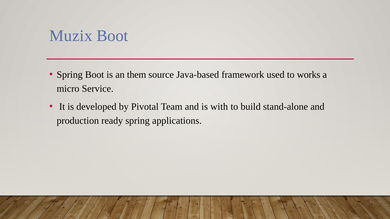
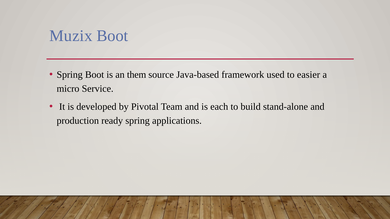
works: works -> easier (309, 75)
with: with -> each (219, 107)
